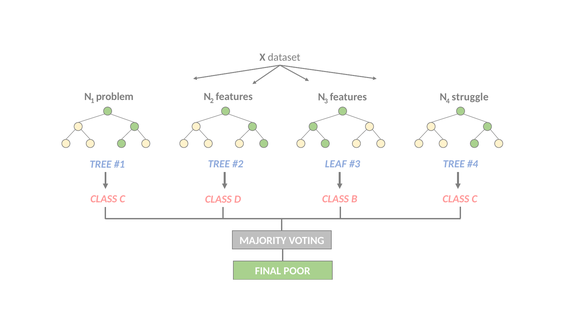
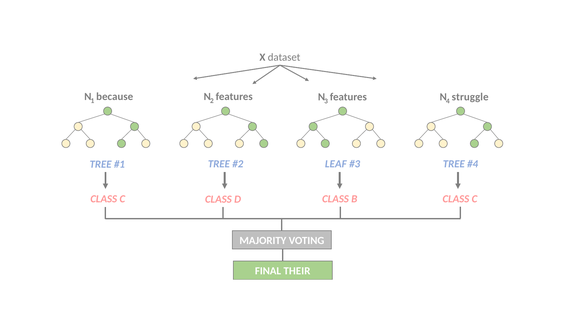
problem: problem -> because (115, 97)
POOR: POOR -> THEIR (297, 271)
